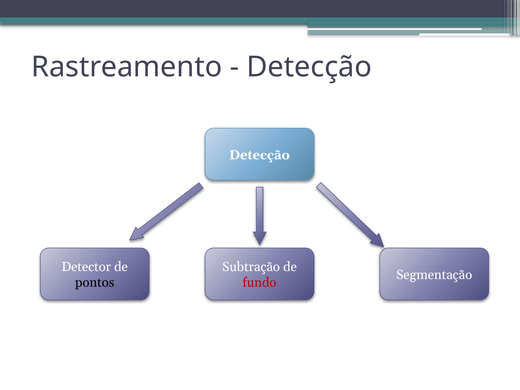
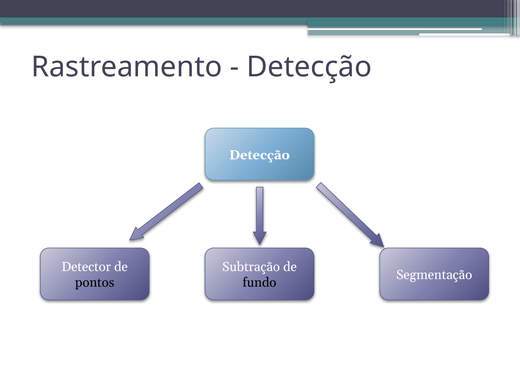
fundo colour: red -> black (260, 283)
